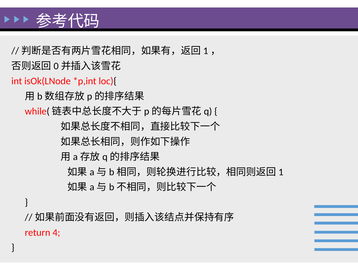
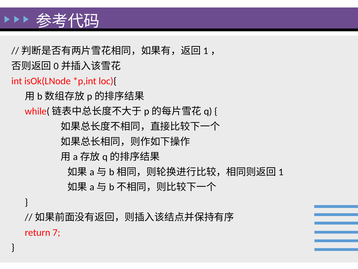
4: 4 -> 7 (56, 232)
